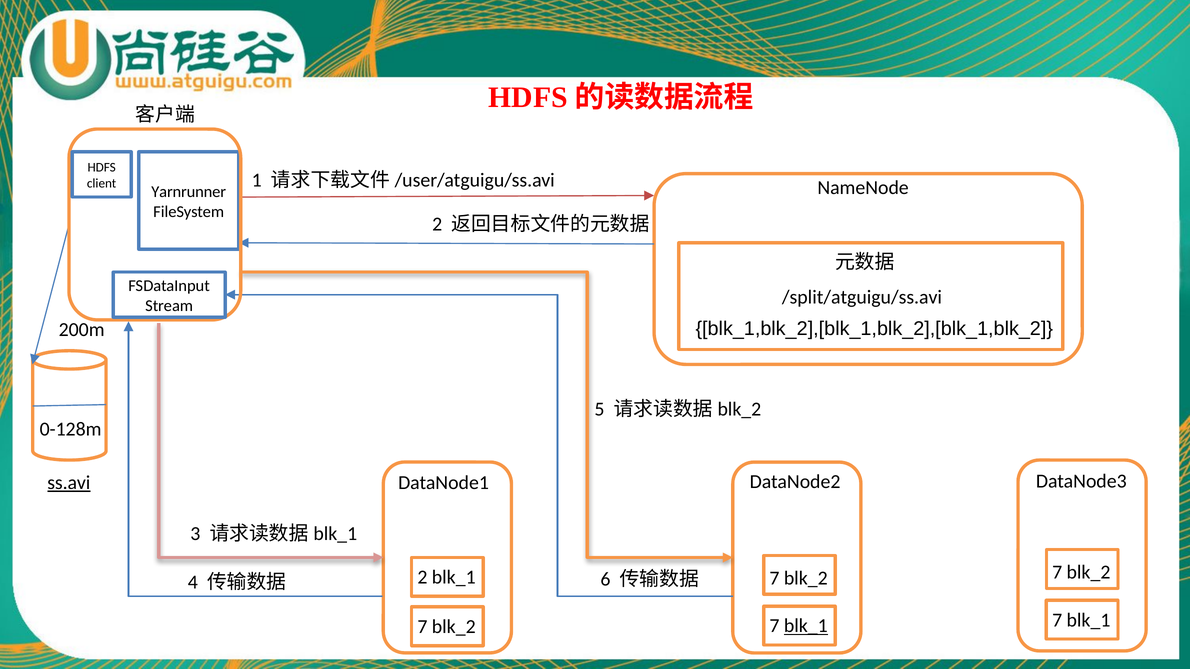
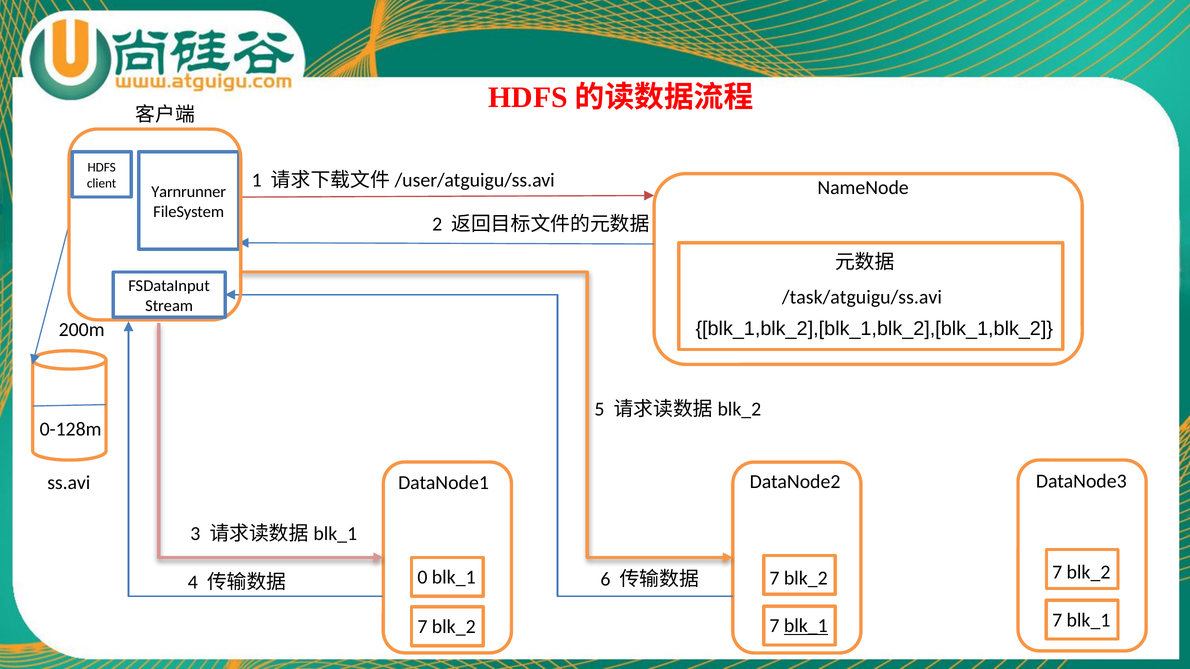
/split/atguigu/ss.avi: /split/atguigu/ss.avi -> /task/atguigu/ss.avi (862, 297)
ss.avi underline: present -> none (69, 483)
2: 2 -> 0 (422, 578)
